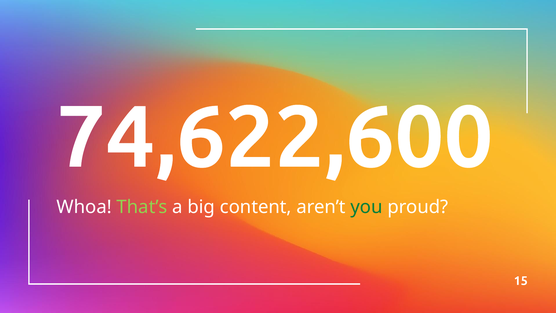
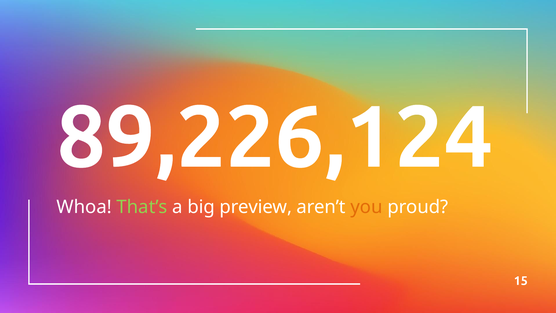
74,622,600: 74,622,600 -> 89,226,124 (275, 138)
content: content -> preview (256, 207)
you colour: green -> orange (367, 207)
